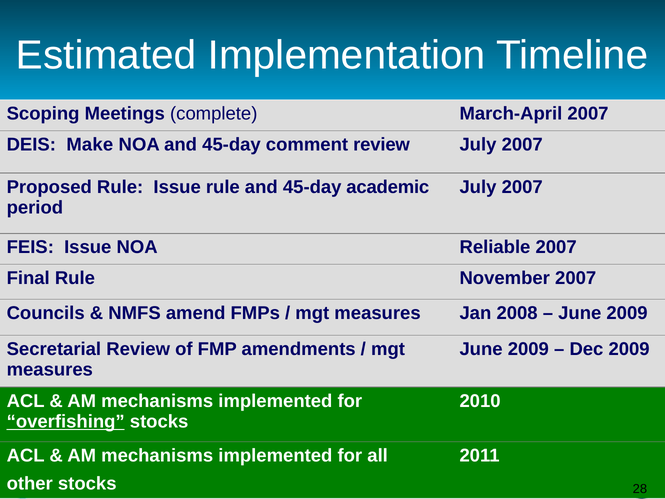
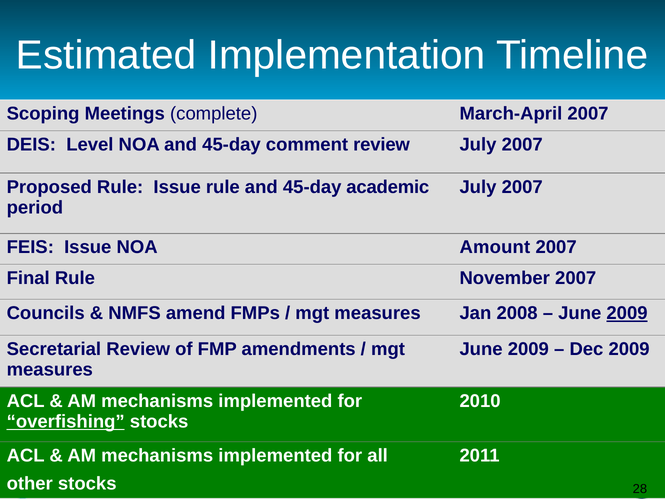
Make: Make -> Level (90, 145)
Reliable: Reliable -> Amount (495, 247)
2009 underline: none -> present (627, 313)
